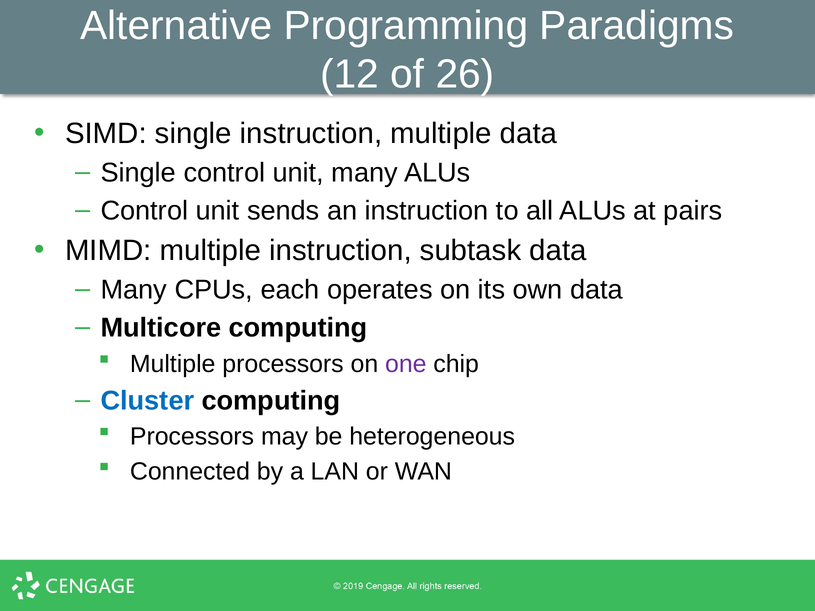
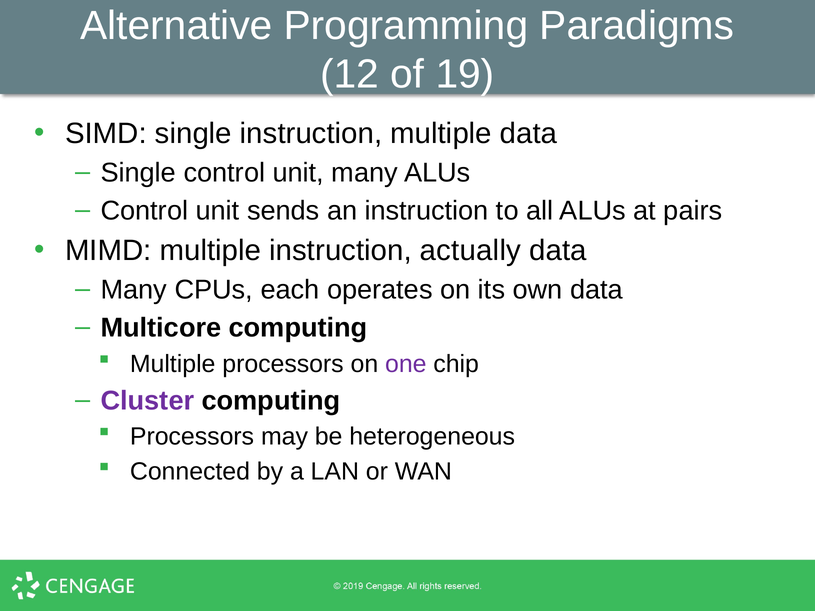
26: 26 -> 19 (465, 75)
subtask: subtask -> actually (470, 251)
Cluster colour: blue -> purple (147, 401)
